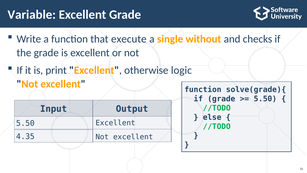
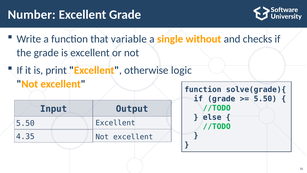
Variable: Variable -> Number (32, 15)
execute: execute -> variable (129, 39)
